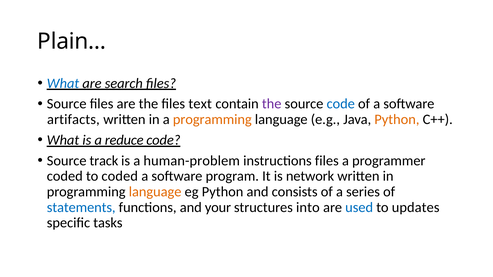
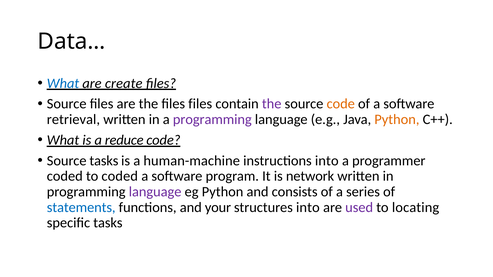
Plain…: Plain… -> Data… (72, 41)
search: search -> create (124, 83)
files text: text -> files (200, 104)
code colour: blue -> orange (341, 104)
artifacts: artifacts -> retrieval (73, 120)
programming colour: orange -> purple (212, 120)
Source track: track -> tasks (104, 161)
human-problem: human-problem -> human-machine (192, 161)
instructions files: files -> into (327, 161)
language colour: orange -> purple (155, 192)
used colour: blue -> purple (359, 207)
updates: updates -> locating (416, 207)
